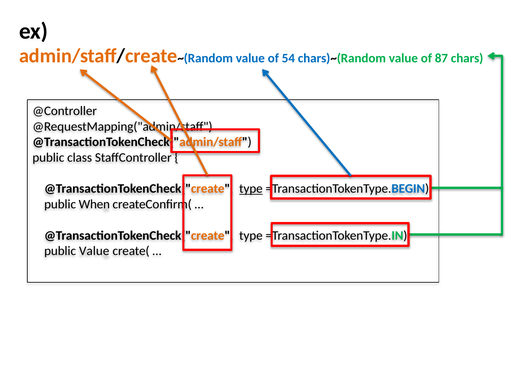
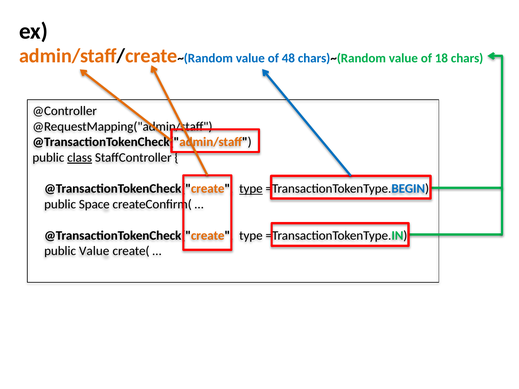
54: 54 -> 48 (288, 58)
87: 87 -> 18 (441, 58)
class underline: none -> present (80, 158)
When: When -> Space (94, 204)
